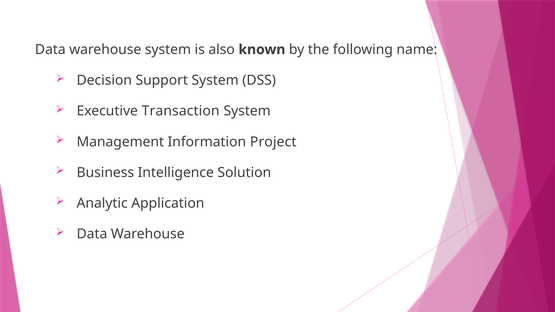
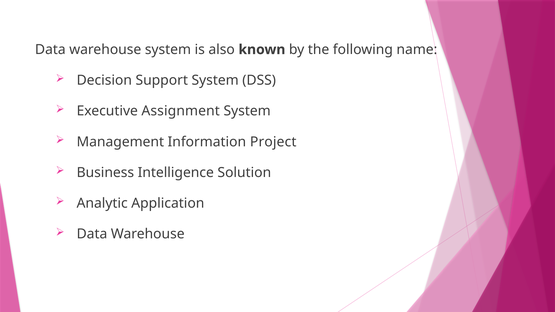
Transaction: Transaction -> Assignment (181, 111)
